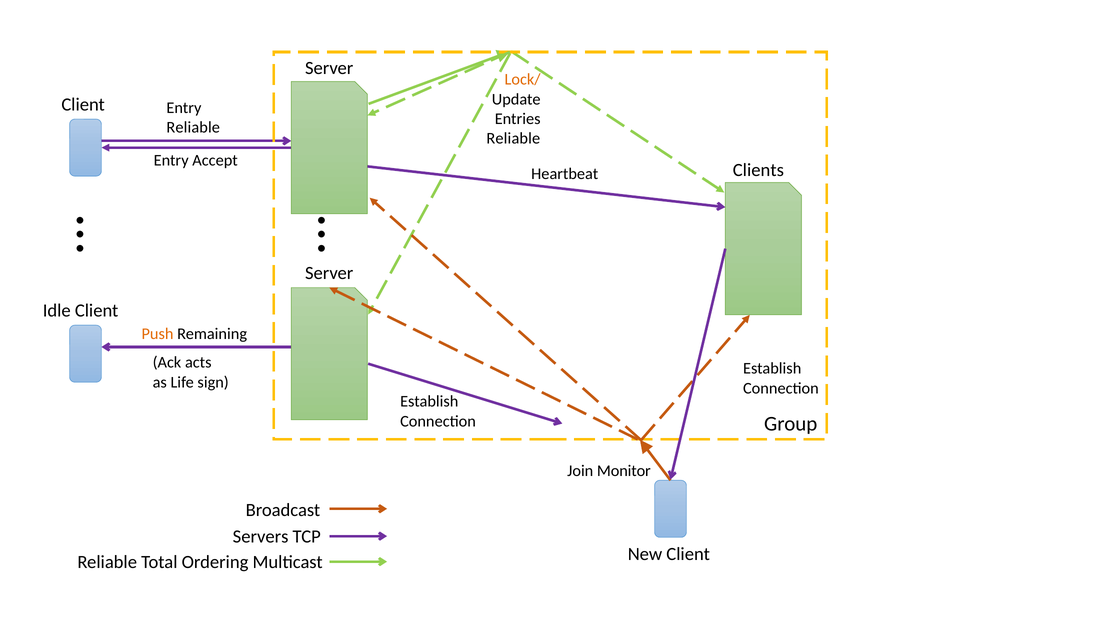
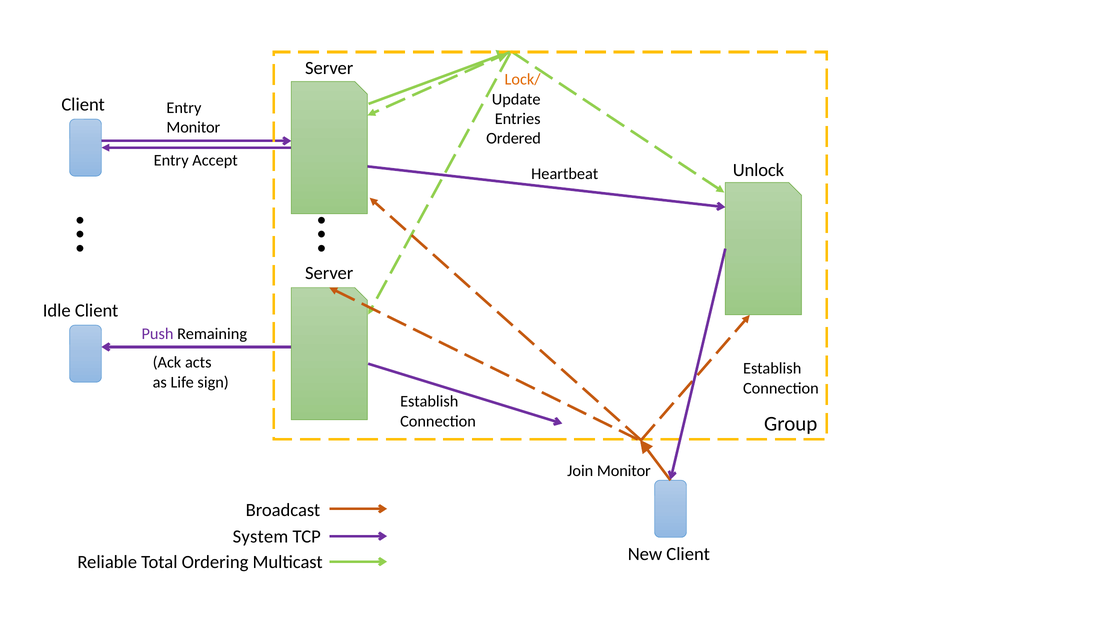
Reliable: Reliable -> Monitor (193, 127)
Reliable: Reliable -> Ordered (513, 138)
Clients: Clients -> Unlock (758, 170)
Push colour: orange -> purple (157, 334)
Servers: Servers -> System (260, 537)
